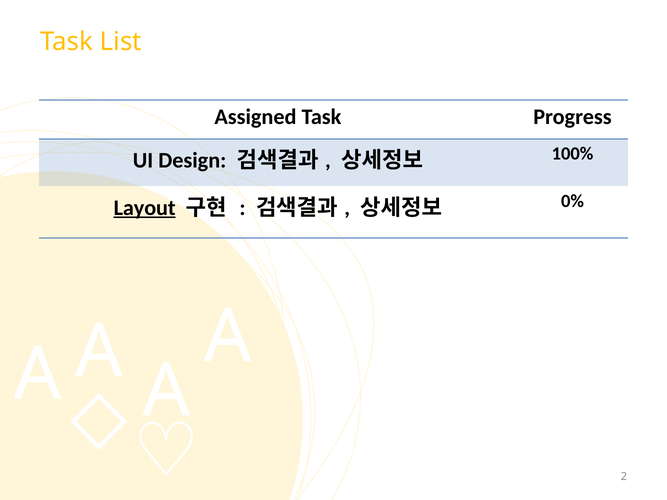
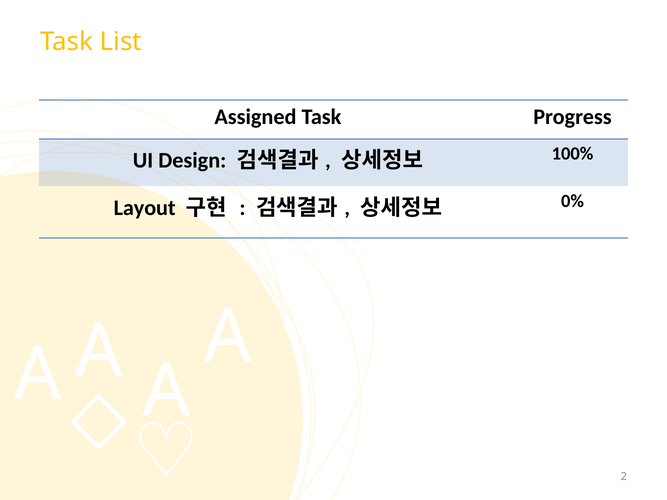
Layout underline: present -> none (145, 208)
